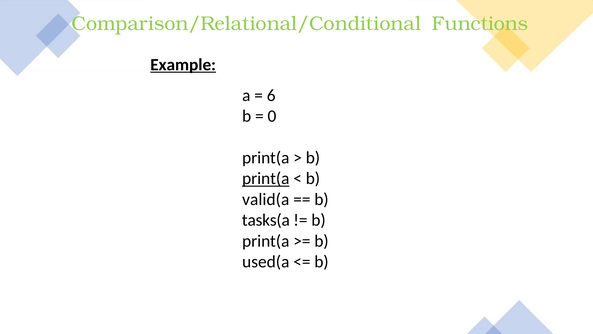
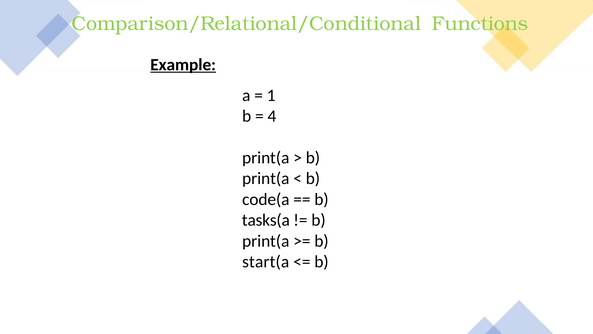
6: 6 -> 1 (271, 95)
0: 0 -> 4 (272, 116)
print(a underline: present -> none (266, 178)
valid(a: valid(a -> code(a (266, 199)
used(a: used(a -> start(a (266, 261)
